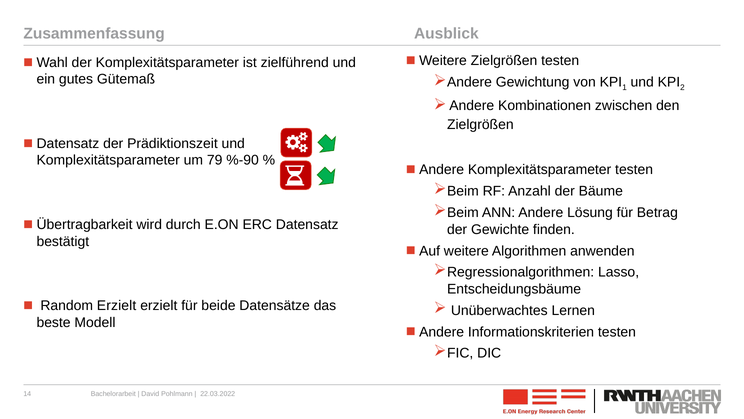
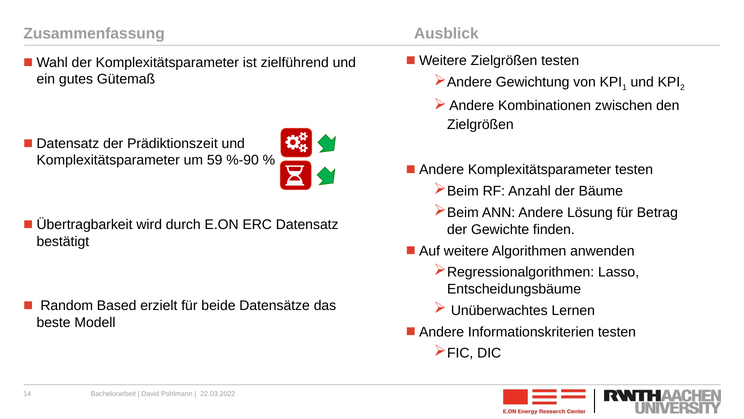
79: 79 -> 59 (215, 160)
Random Erzielt: Erzielt -> Based (117, 305)
